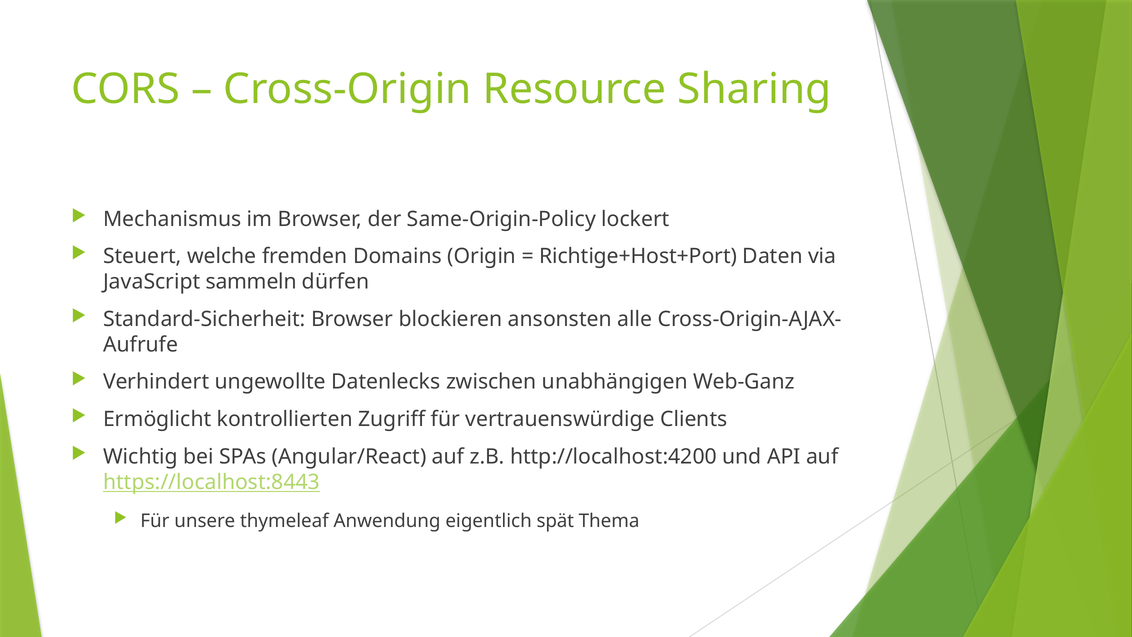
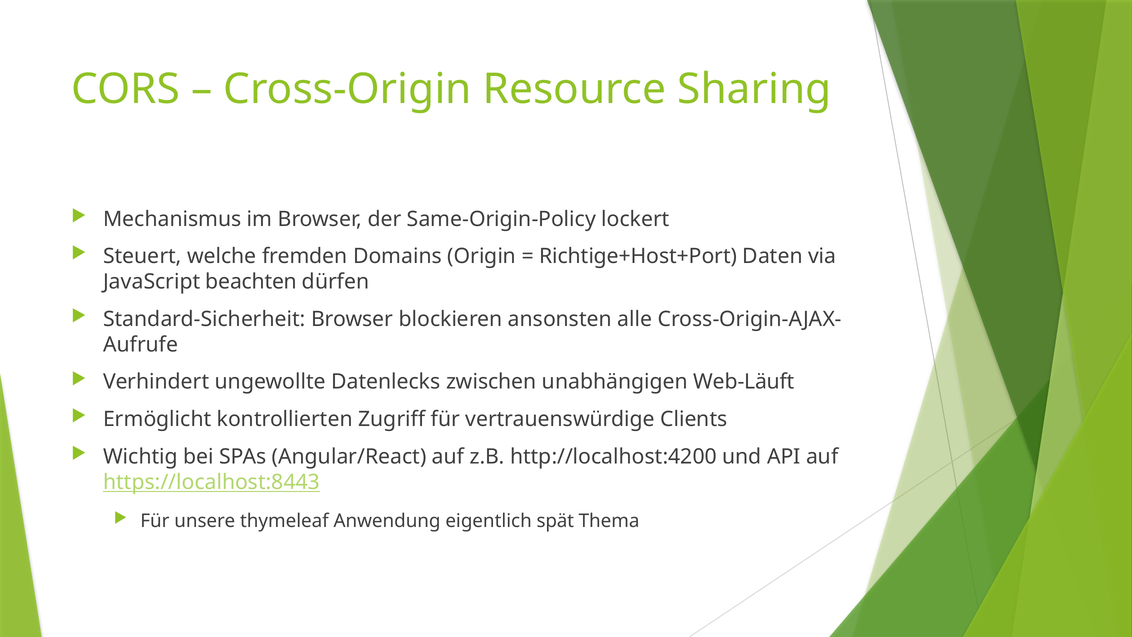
sammeln: sammeln -> beachten (251, 282)
Web-Ganz: Web-Ganz -> Web-Läuft (744, 382)
